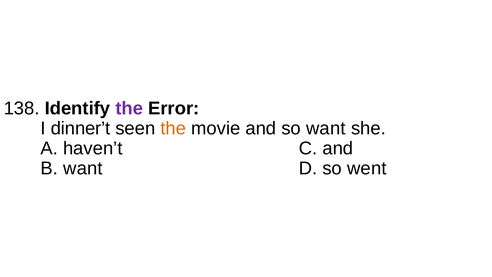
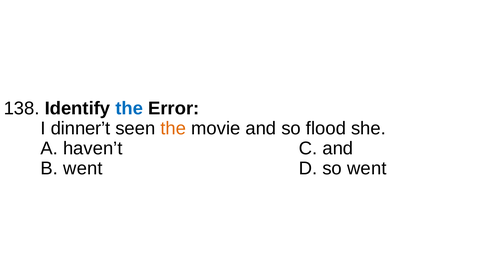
the colour: purple -> blue (129, 108)
so want: want -> flood (326, 128)
B want: want -> went (83, 168)
